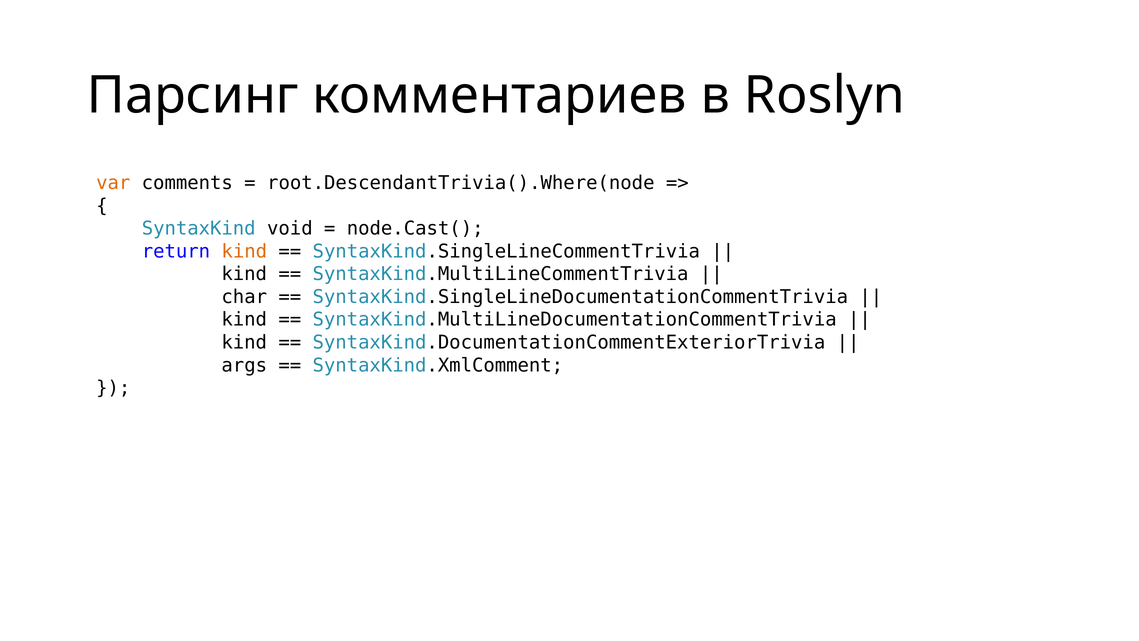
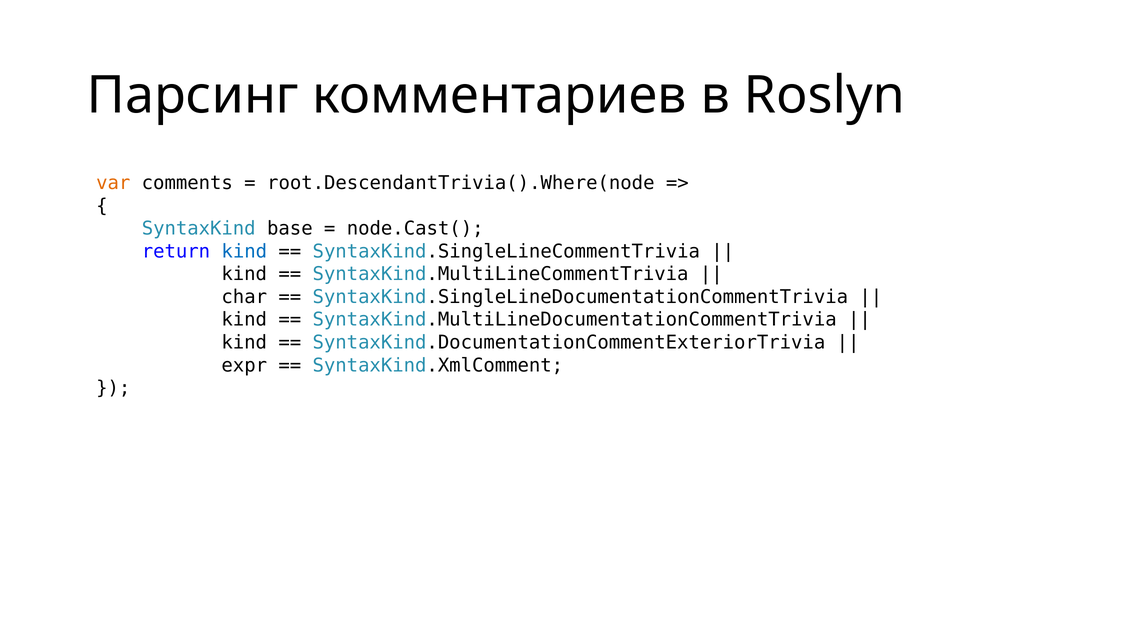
void: void -> base (290, 228)
kind colour: orange -> blue (244, 251)
args: args -> expr (244, 365)
